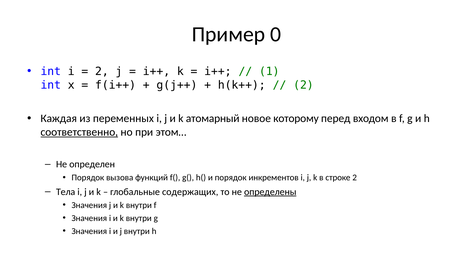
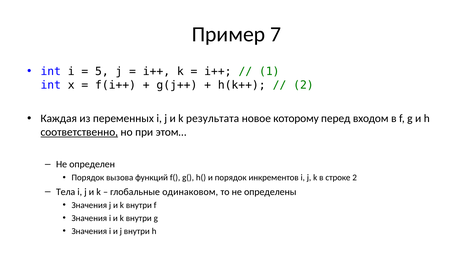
0: 0 -> 7 (276, 34)
2: 2 -> 5 (102, 71)
атомарный: атомарный -> результата (213, 119)
содержащих: содержащих -> одинаковом (190, 192)
определены underline: present -> none (270, 192)
